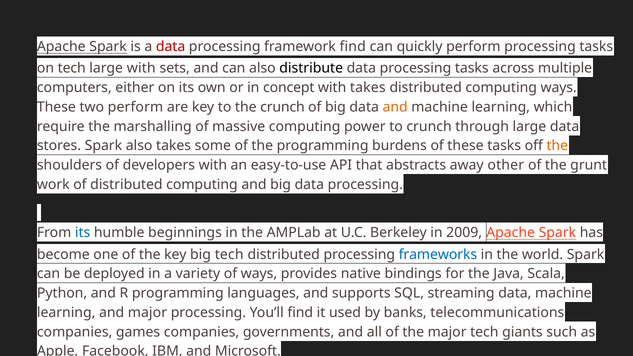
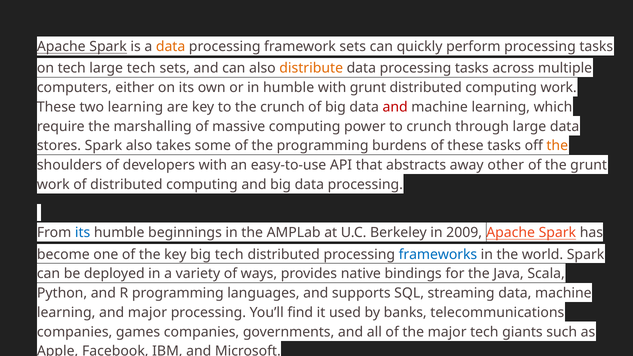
data colour: red -> orange (171, 47)
framework find: find -> sets (353, 47)
large with: with -> tech (141, 68)
distribute colour: black -> orange (311, 68)
in concept: concept -> humble (289, 88)
with takes: takes -> grunt (368, 88)
computing ways: ways -> work (559, 88)
two perform: perform -> learning (136, 107)
and colour: orange -> red (395, 107)
